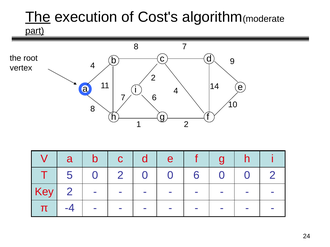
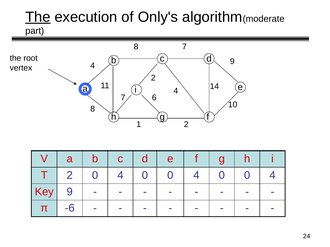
Cost's: Cost's -> Only's (158, 17)
part underline: present -> none (35, 31)
T 5: 5 -> 2 (70, 176)
2: 2 -> 4 (120, 176)
6: 6 -> 4 (196, 176)
2: 2 -> 4 (272, 176)
Key 2: 2 -> 9 (70, 192)
-4: -4 -> -6 (70, 209)
